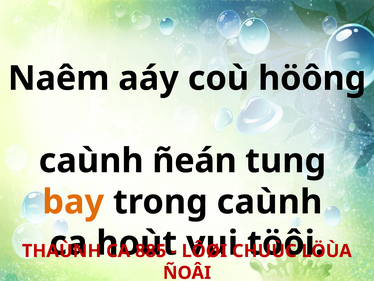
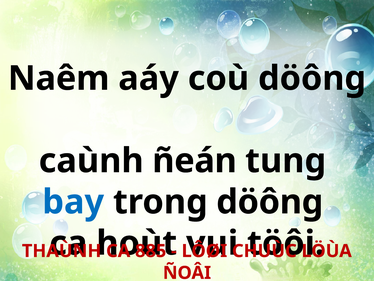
coù höông: höông -> döông (312, 78)
bay colour: orange -> blue (73, 202)
trong caùnh: caùnh -> döông (270, 202)
